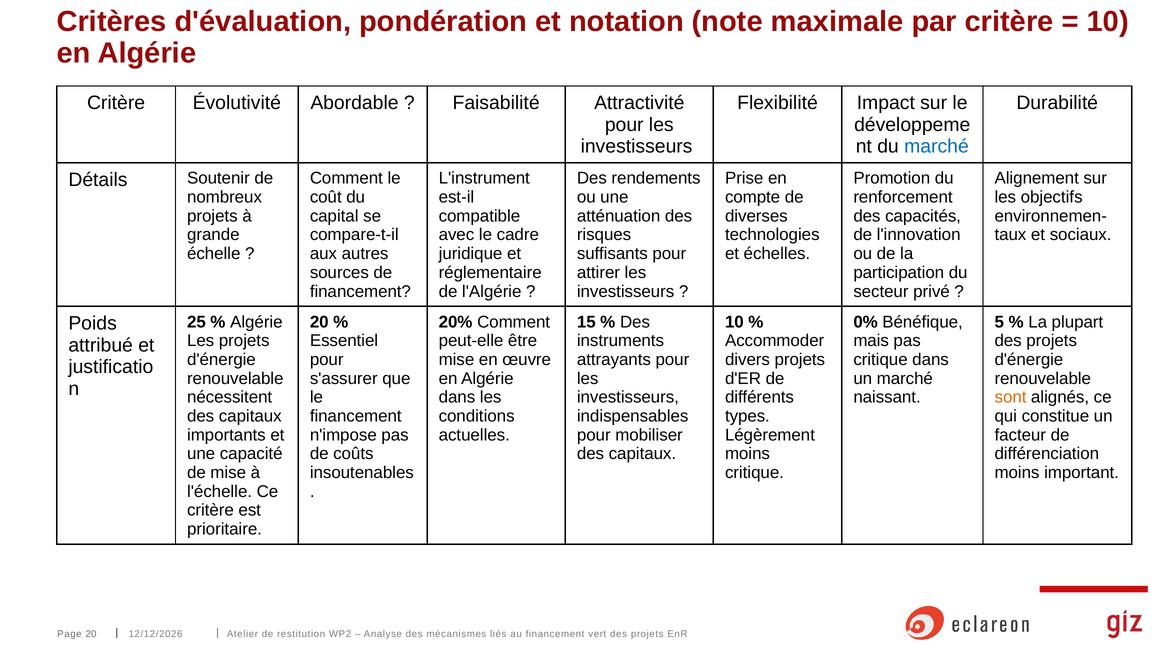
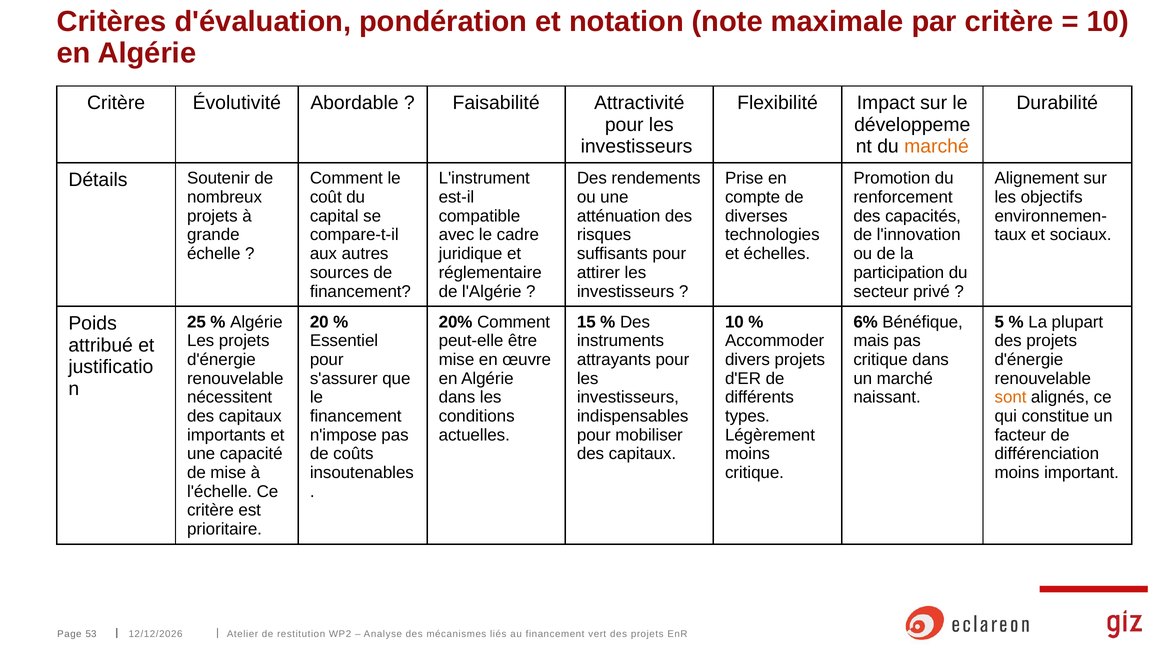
marché colour: blue -> orange (936, 146)
0%: 0% -> 6% (866, 322)
Page 20: 20 -> 53 (91, 634)
